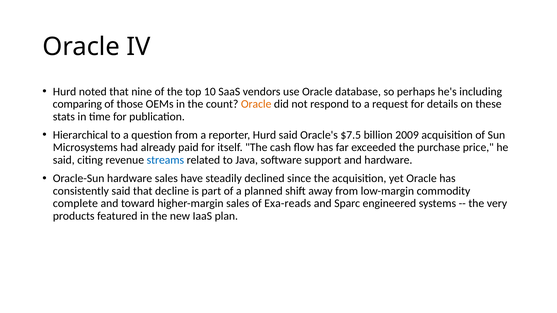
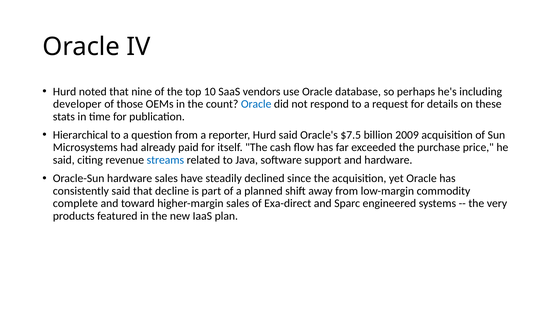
comparing: comparing -> developer (77, 104)
Oracle colour: orange -> blue (256, 104)
Exa-reads: Exa-reads -> Exa-direct (288, 204)
